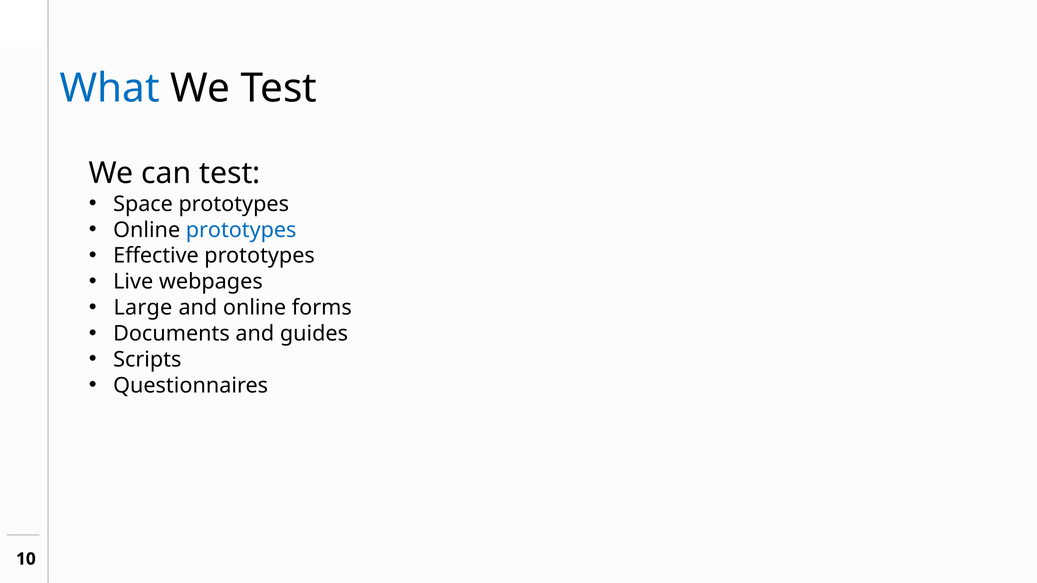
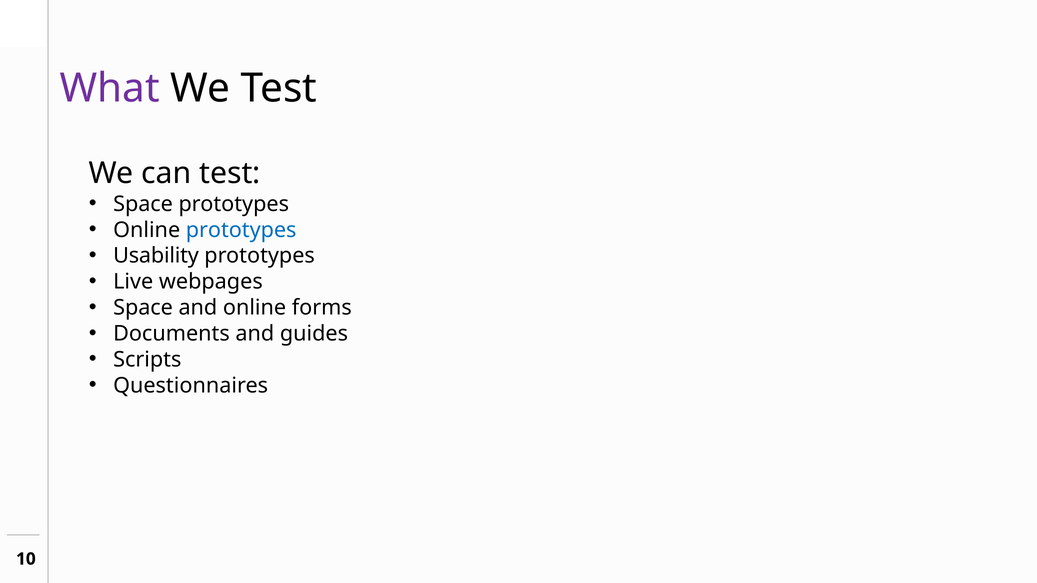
What colour: blue -> purple (110, 89)
Effective: Effective -> Usability (156, 256)
Large: Large -> Space (143, 308)
